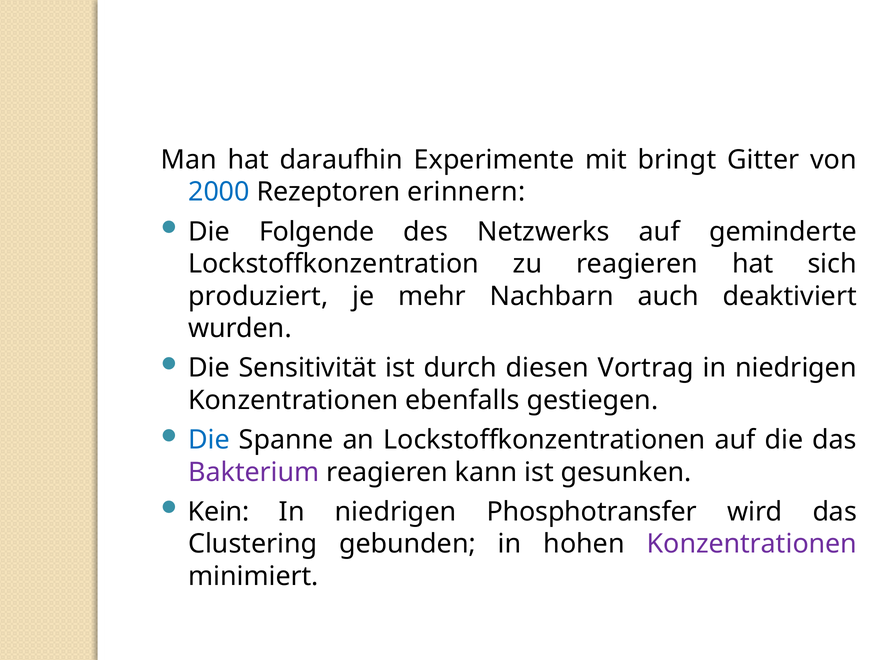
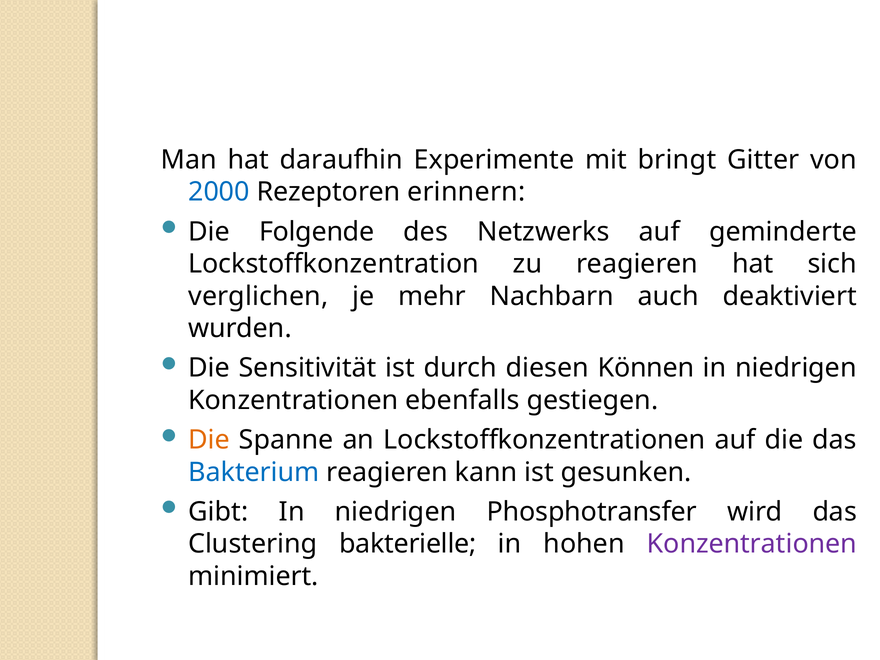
produziert: produziert -> verglichen (258, 296)
Vortrag: Vortrag -> Können (646, 368)
Die colour: blue -> orange (209, 440)
Bakterium colour: purple -> blue (254, 472)
Kein: Kein -> Gibt (218, 512)
gebunden: gebunden -> bakterielle (408, 544)
